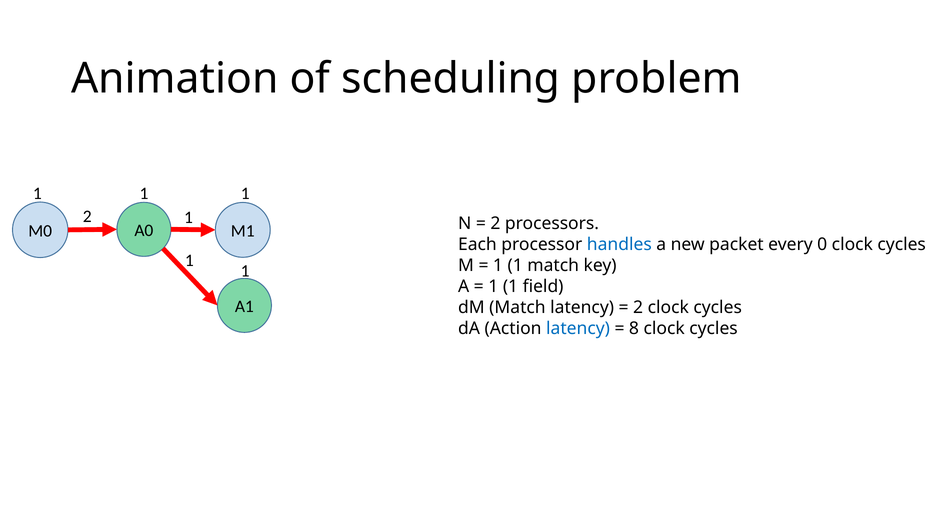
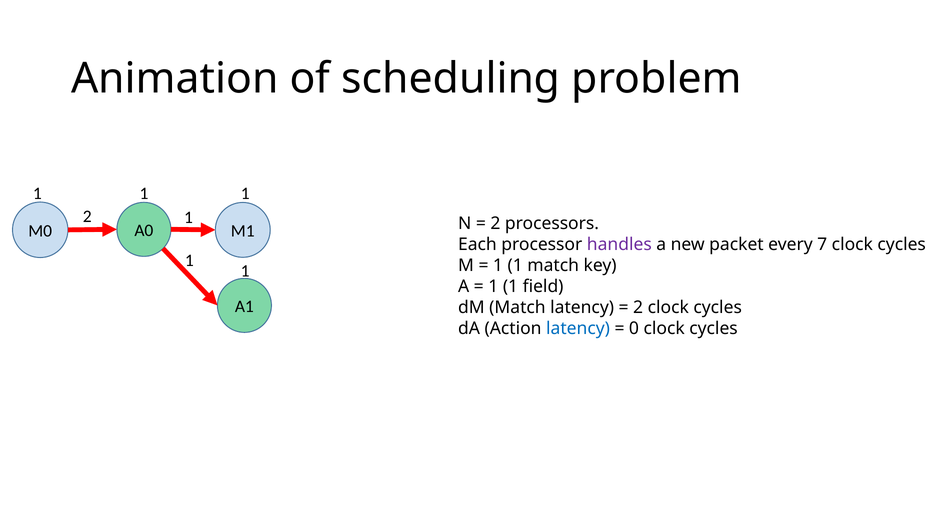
handles colour: blue -> purple (619, 245)
0: 0 -> 7 (822, 245)
8: 8 -> 0 (634, 329)
